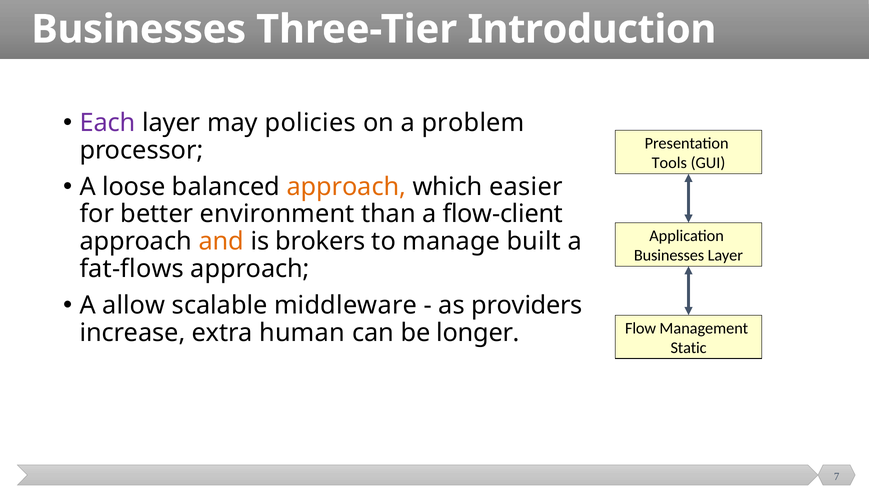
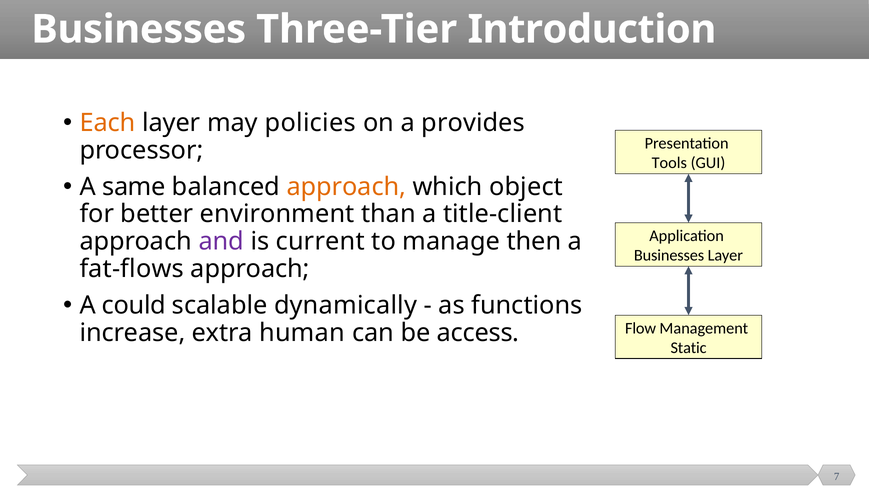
Each colour: purple -> orange (108, 123)
problem: problem -> provides (473, 123)
loose: loose -> same (134, 187)
easier: easier -> object (526, 187)
flow-client: flow-client -> title-client (503, 214)
and colour: orange -> purple (221, 241)
brokers: brokers -> current (320, 241)
built: built -> then (534, 241)
allow: allow -> could (134, 305)
middleware: middleware -> dynamically (346, 305)
providers: providers -> functions (527, 305)
longer: longer -> access (478, 333)
